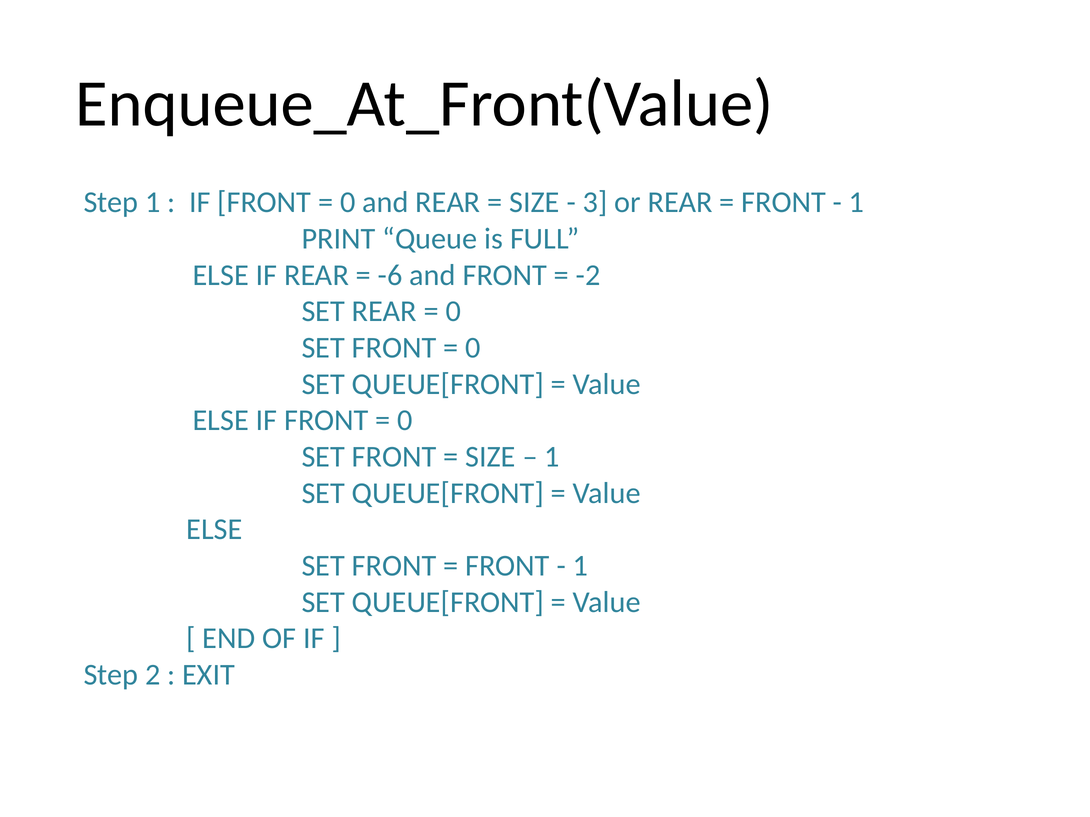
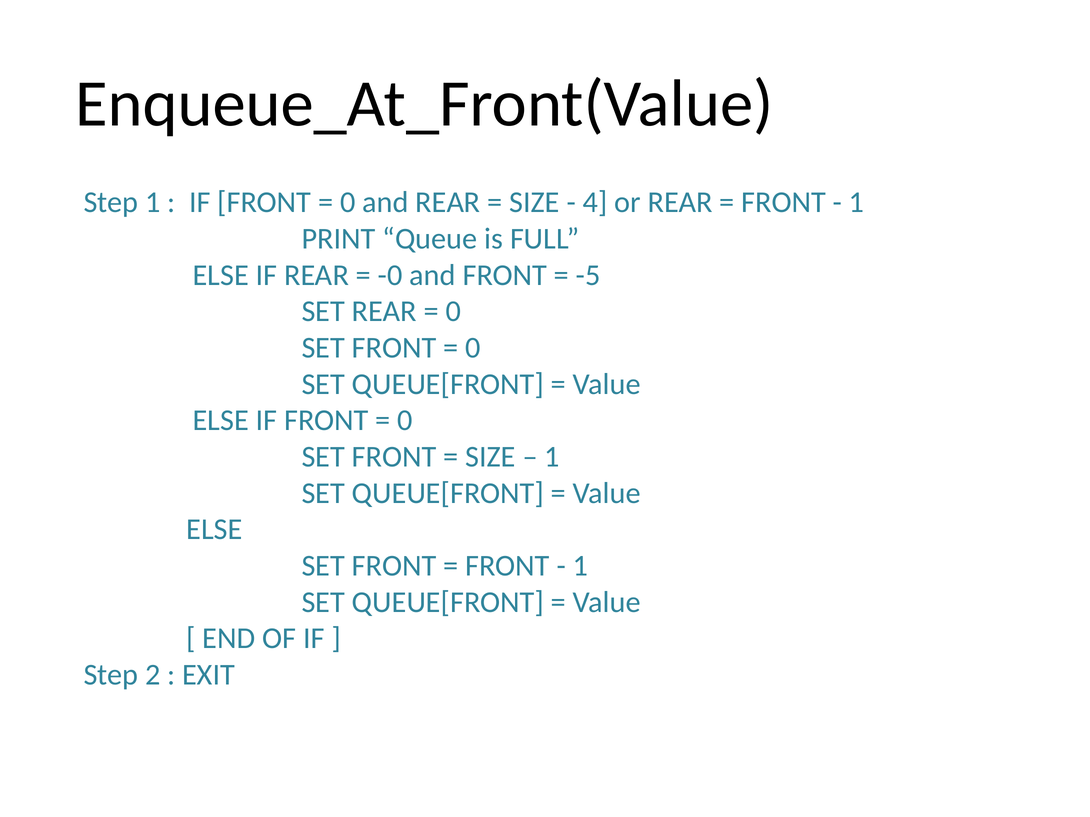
3: 3 -> 4 (595, 203)
-6: -6 -> -0 (390, 275)
-2: -2 -> -5 (588, 275)
